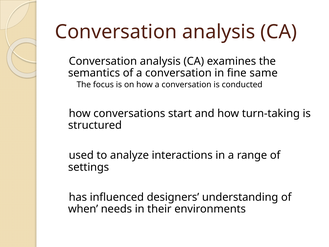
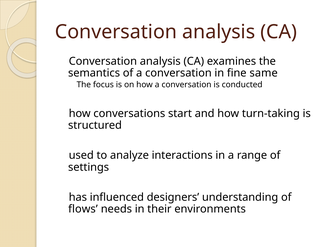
when: when -> flows (83, 209)
